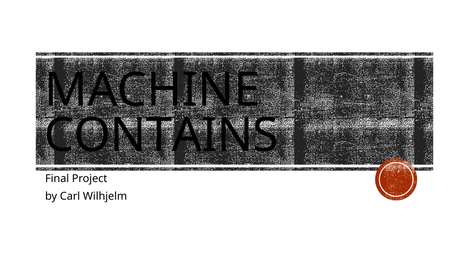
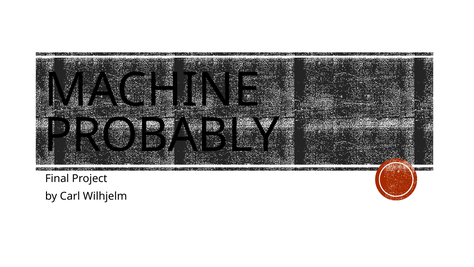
CONTAINS: CONTAINS -> PROBABLY (161, 135)
